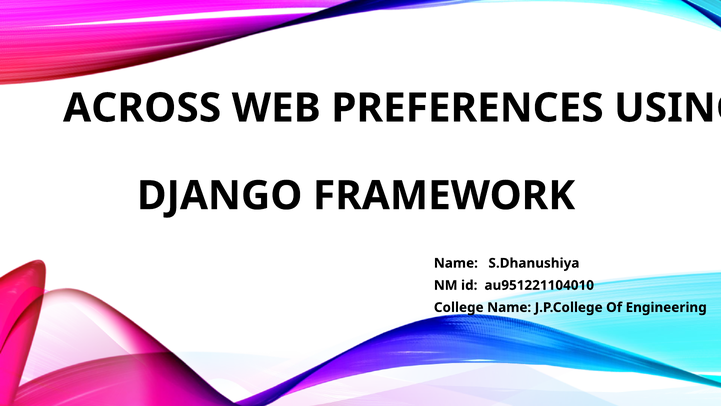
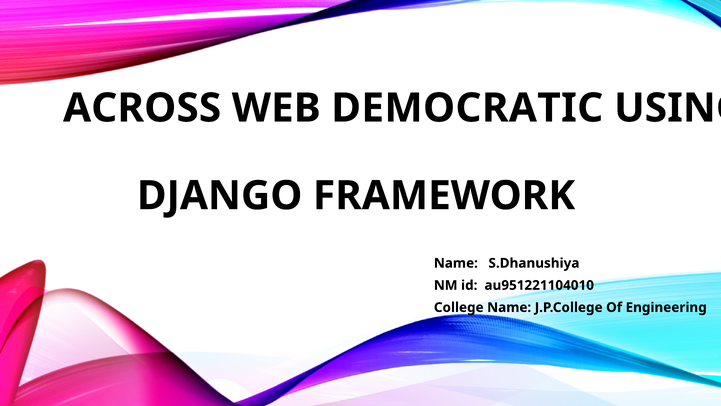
PREFERENCES: PREFERENCES -> DEMOCRATIC (467, 108)
